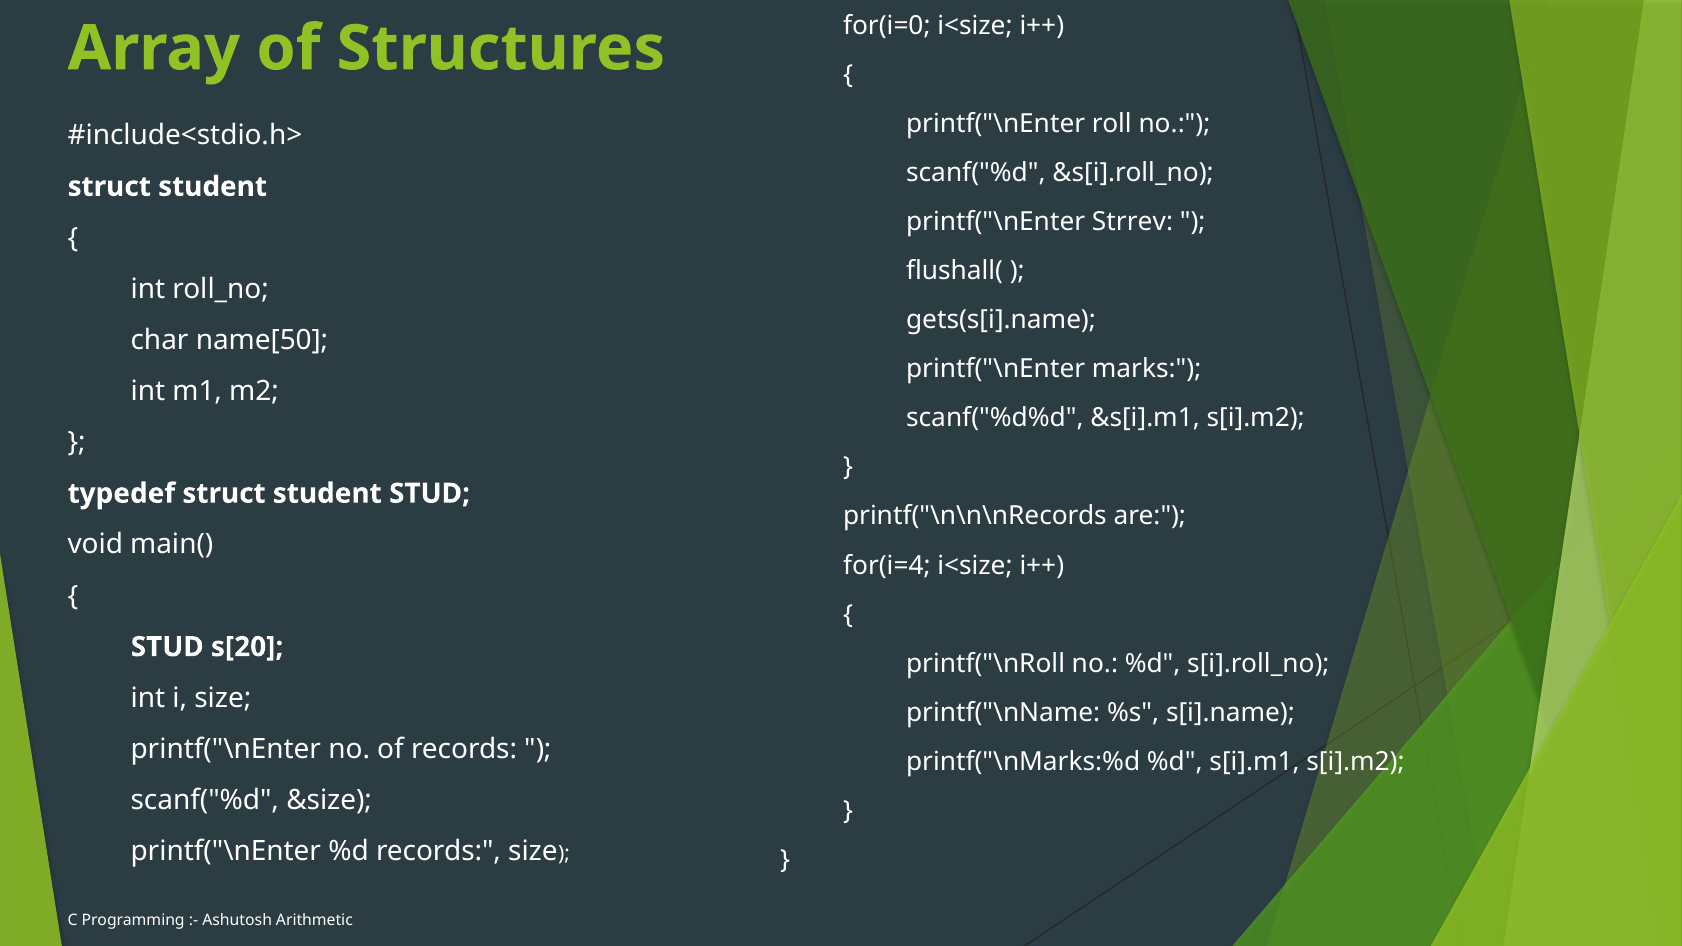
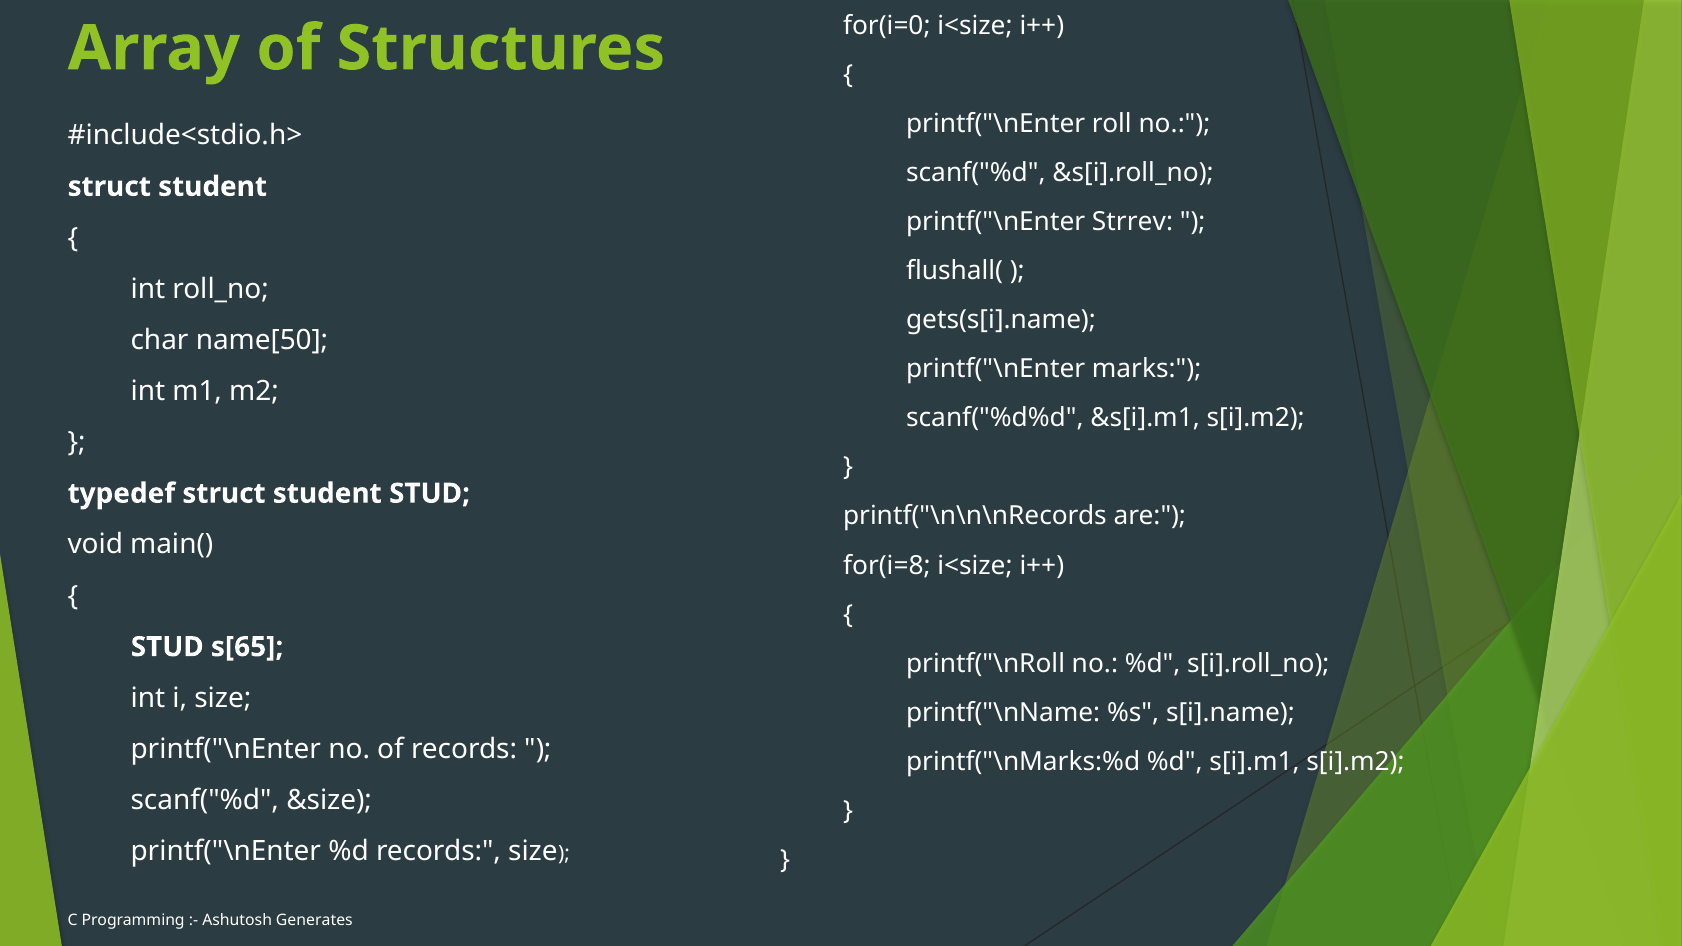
for(i=4: for(i=4 -> for(i=8 (887, 565)
s[20: s[20 -> s[65 (247, 647)
Arithmetic: Arithmetic -> Generates (314, 921)
